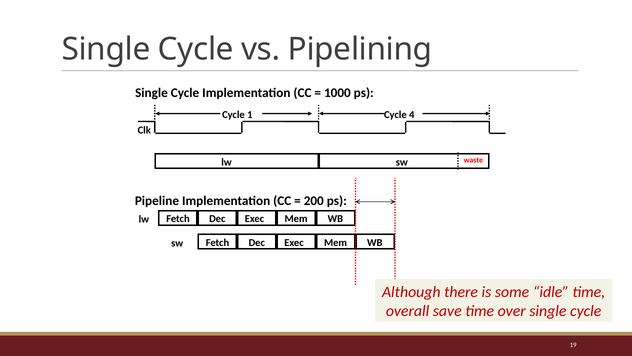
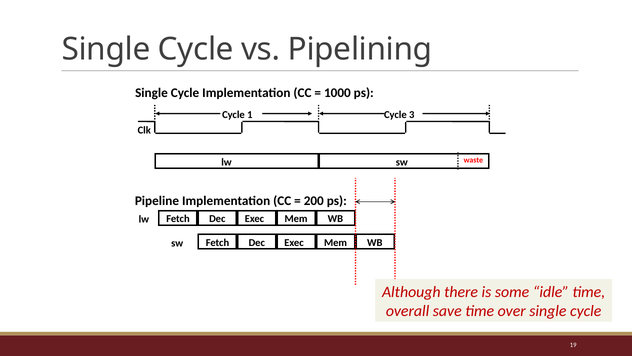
4: 4 -> 3 (412, 115)
